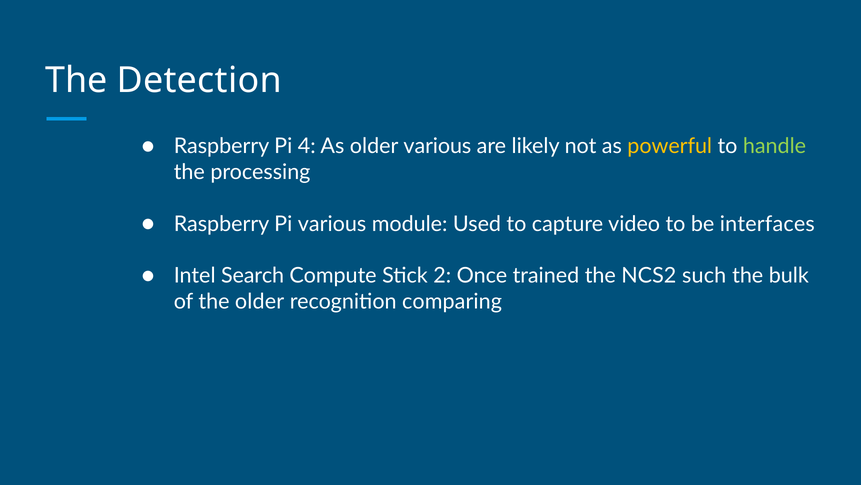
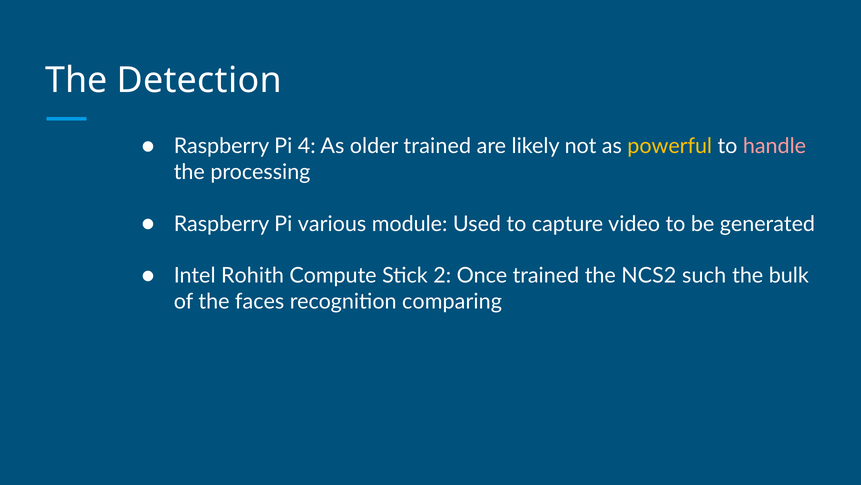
older various: various -> trained (437, 146)
handle colour: light green -> pink (775, 146)
interfaces: interfaces -> generated (767, 224)
Search: Search -> Rohith (252, 275)
the older: older -> faces (260, 301)
